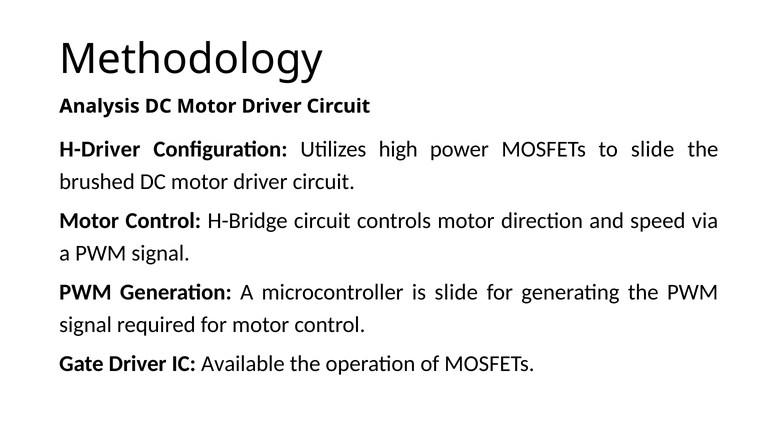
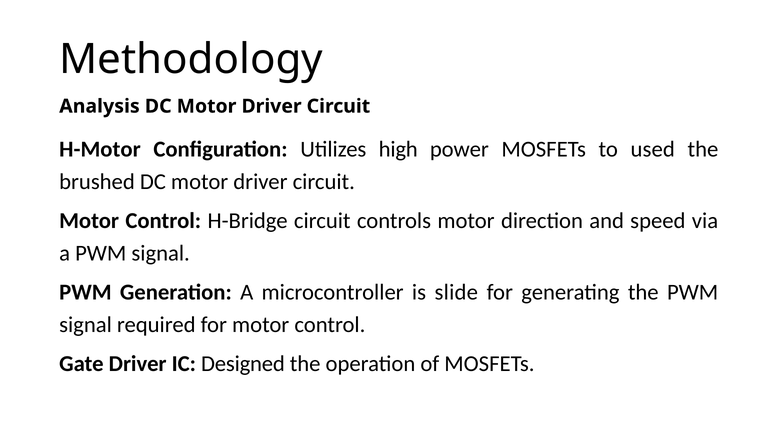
H-Driver: H-Driver -> H-Motor (100, 150)
to slide: slide -> used (653, 150)
Available: Available -> Designed (243, 365)
